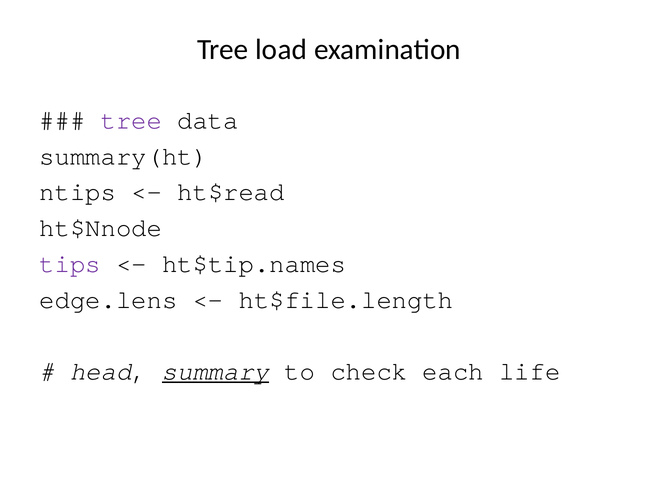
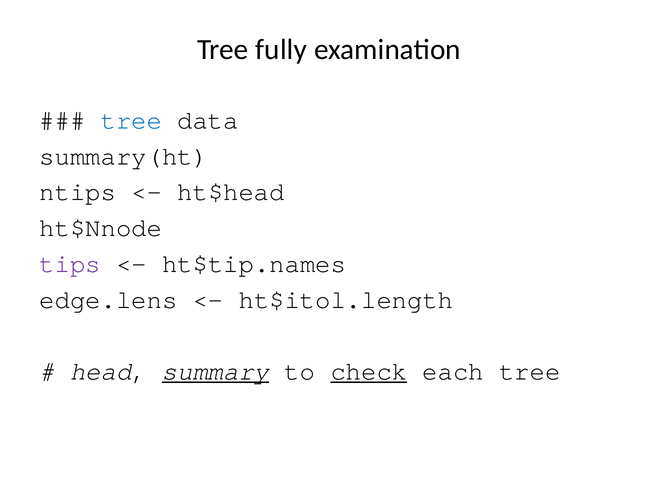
load: load -> fully (281, 50)
tree colour: purple -> blue (131, 120)
ht$read: ht$read -> ht$head (231, 192)
ht$file.length: ht$file.length -> ht$itol.length (346, 299)
check underline: none -> present (369, 371)
each life: life -> tree (530, 371)
